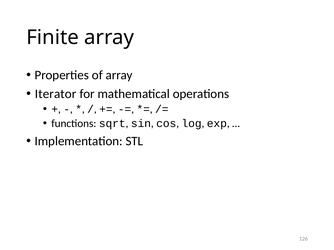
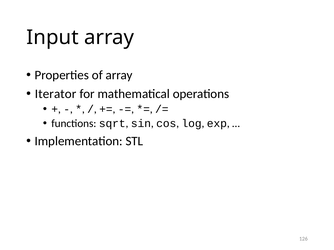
Finite: Finite -> Input (53, 37)
